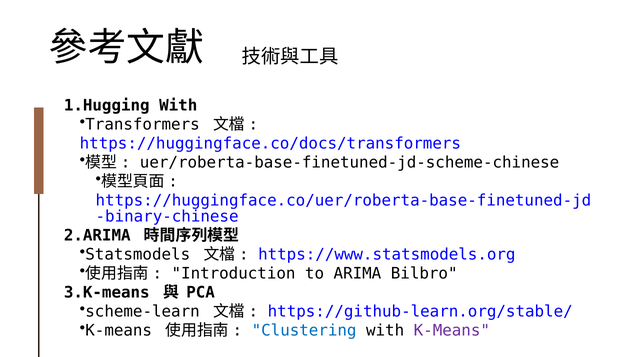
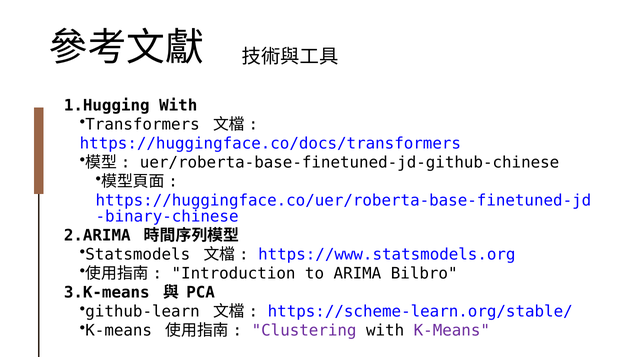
uer/roberta-base-finetuned-jd-scheme-chinese: uer/roberta-base-finetuned-jd-scheme-chinese -> uer/roberta-base-finetuned-jd-github-chinese (350, 162)
scheme-learn: scheme-learn -> github-learn (143, 311)
https://github-learn.org/stable/: https://github-learn.org/stable/ -> https://scheme-learn.org/stable/ (420, 311)
Clustering colour: blue -> purple (304, 330)
